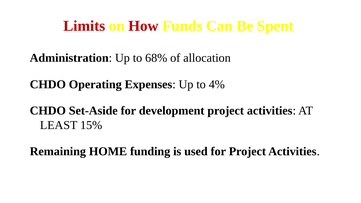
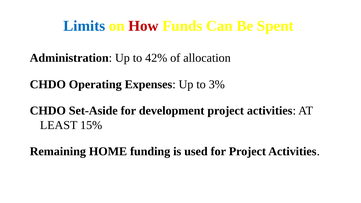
Limits colour: red -> blue (84, 26)
68%: 68% -> 42% (156, 58)
4%: 4% -> 3% (217, 84)
